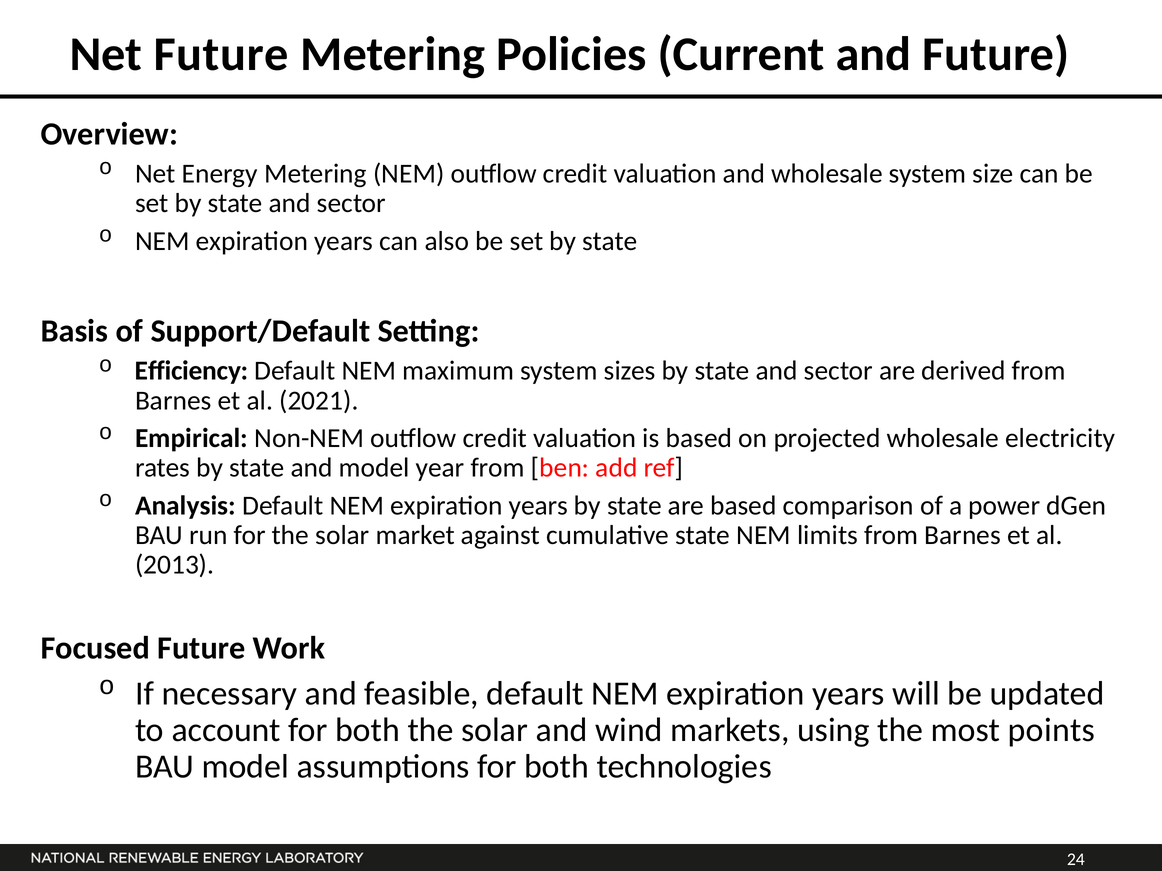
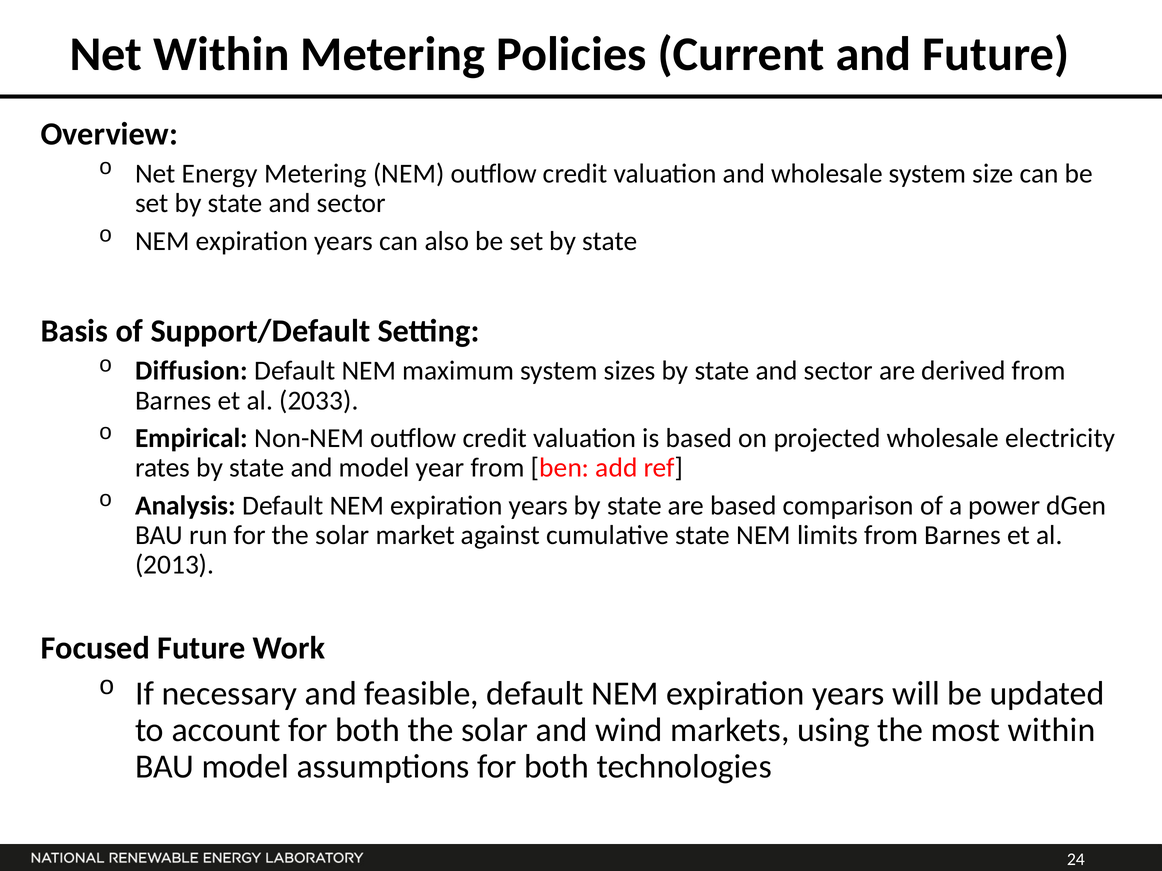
Net Future: Future -> Within (221, 54)
Efficiency: Efficiency -> Diffusion (191, 371)
2021: 2021 -> 2033 (319, 401)
most points: points -> within (1052, 731)
